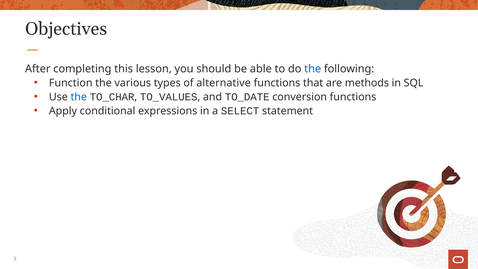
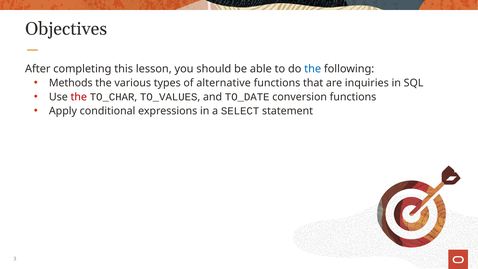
Function: Function -> Methods (71, 83)
methods: methods -> inquiries (367, 83)
the colour: blue -> red (79, 97)
